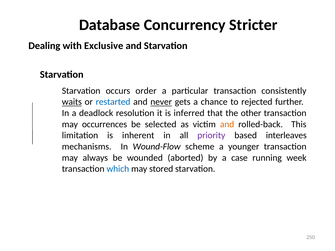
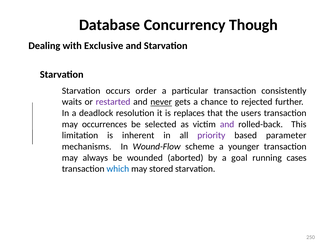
Stricter: Stricter -> Though (254, 25)
waits underline: present -> none (72, 102)
restarted colour: blue -> purple (113, 102)
inferred: inferred -> replaces (189, 113)
other: other -> users (251, 113)
and colour: orange -> purple (227, 124)
interleaves: interleaves -> parameter (286, 136)
case: case -> goal (239, 158)
week: week -> cases (297, 158)
